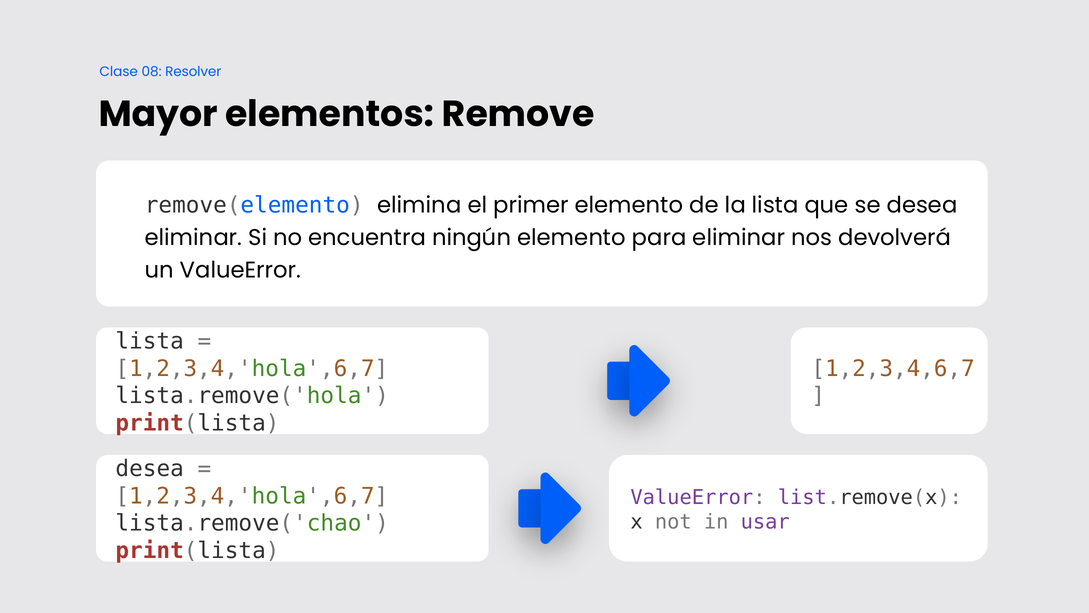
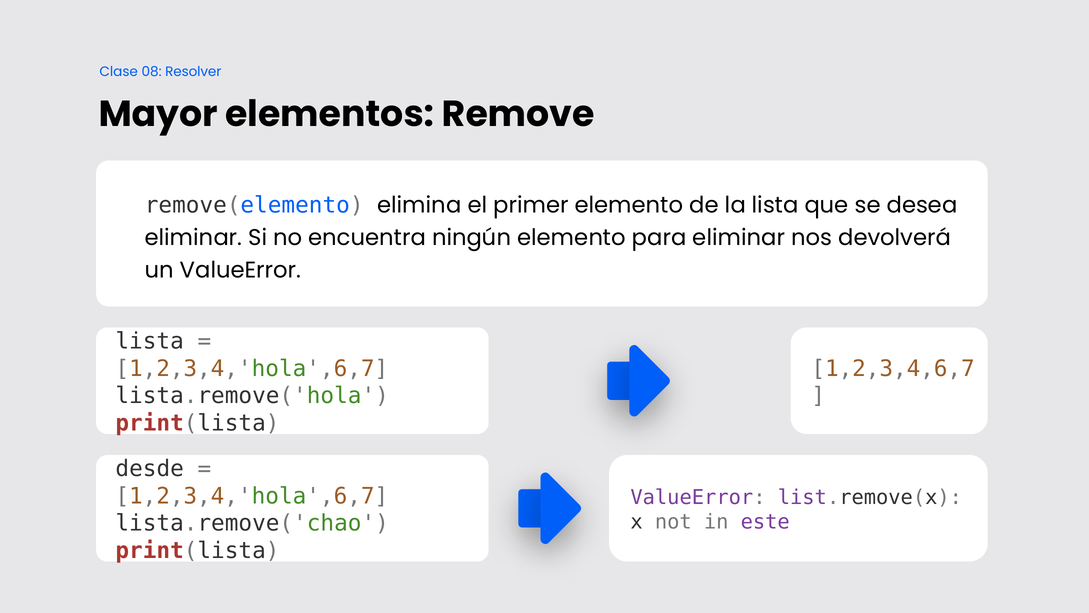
desea: desea -> desde (150, 469)
usar: usar -> este (765, 522)
